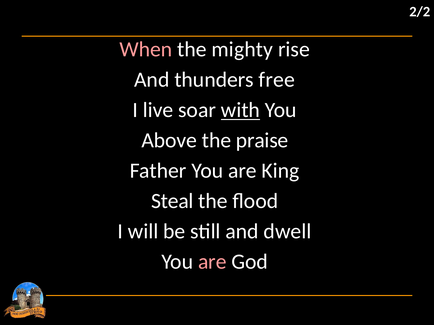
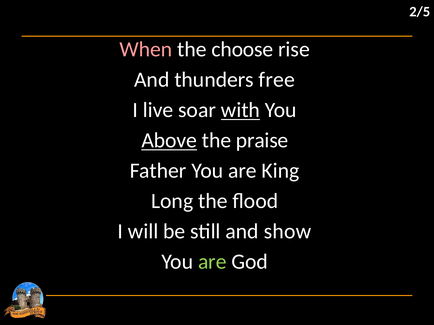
2/2: 2/2 -> 2/5 (420, 12)
mighty: mighty -> choose (242, 50)
Above underline: none -> present (169, 141)
Steal: Steal -> Long (172, 201)
dwell: dwell -> show (288, 232)
are colour: pink -> light green (212, 262)
